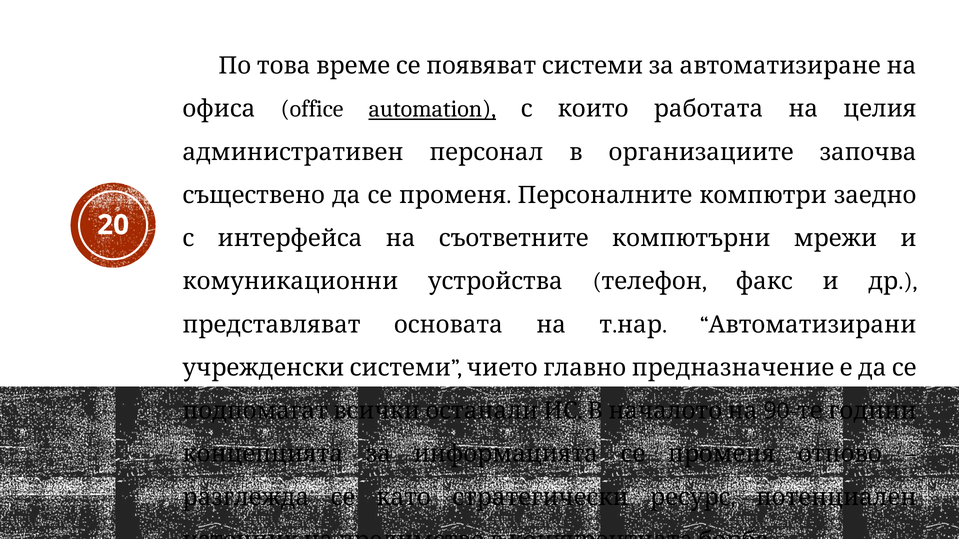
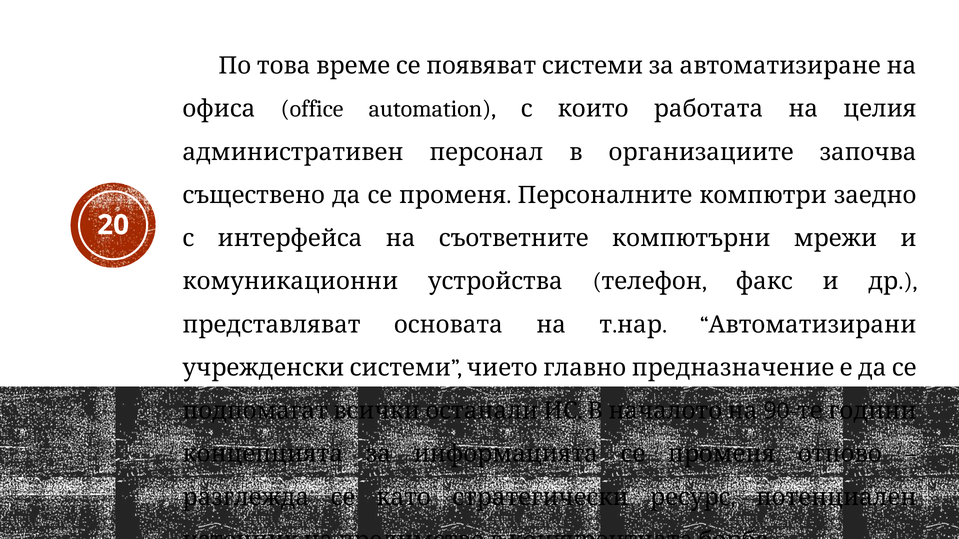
automation underline: present -> none (432, 109)
